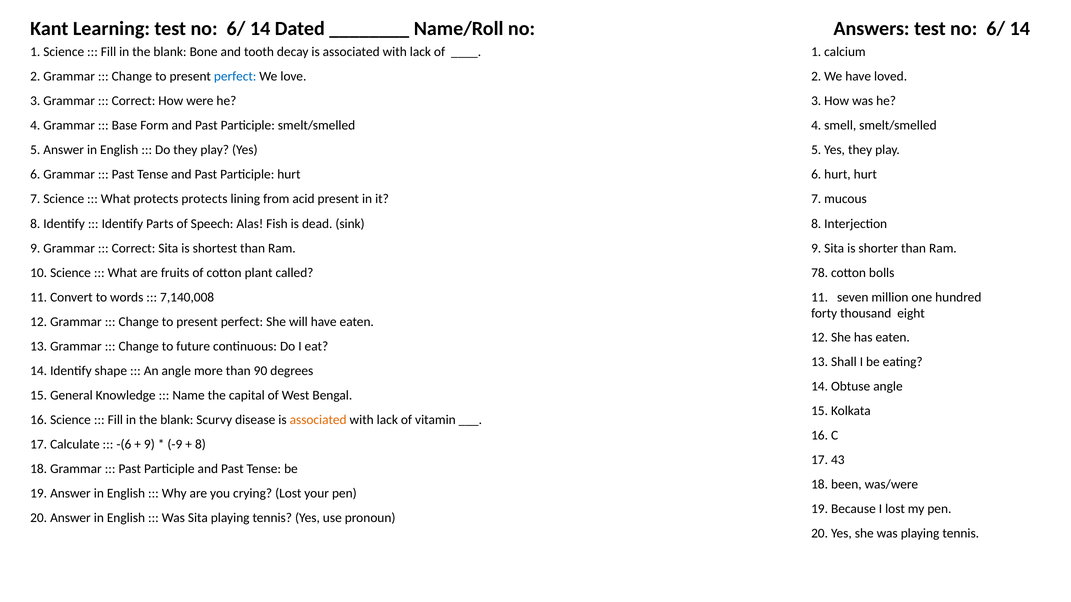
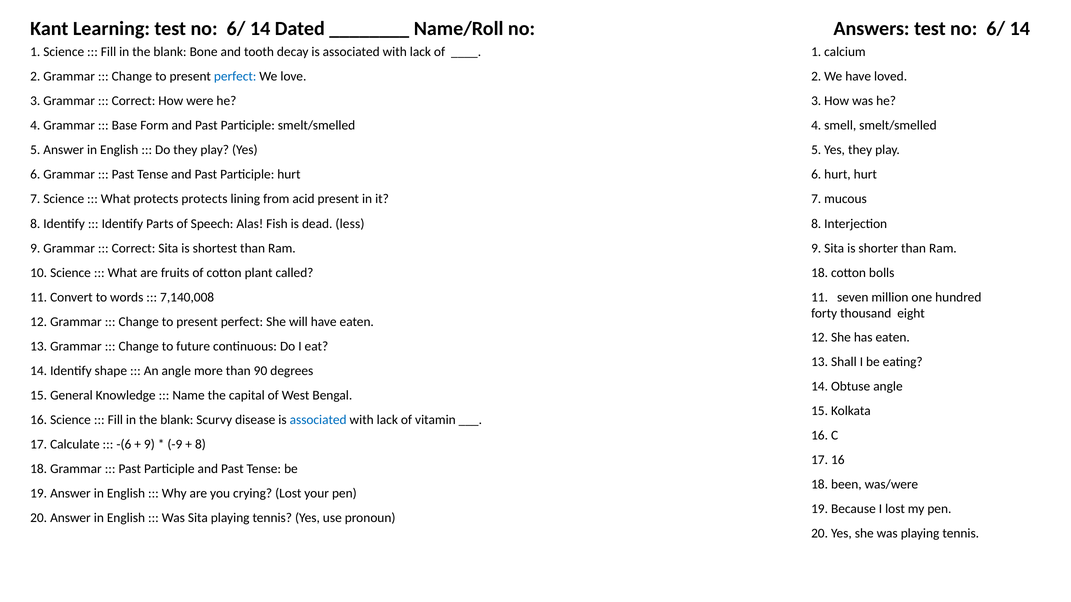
sink: sink -> less (350, 224)
called 78: 78 -> 18 (820, 273)
associated colour: orange -> blue (318, 420)
17 43: 43 -> 16 (838, 460)
